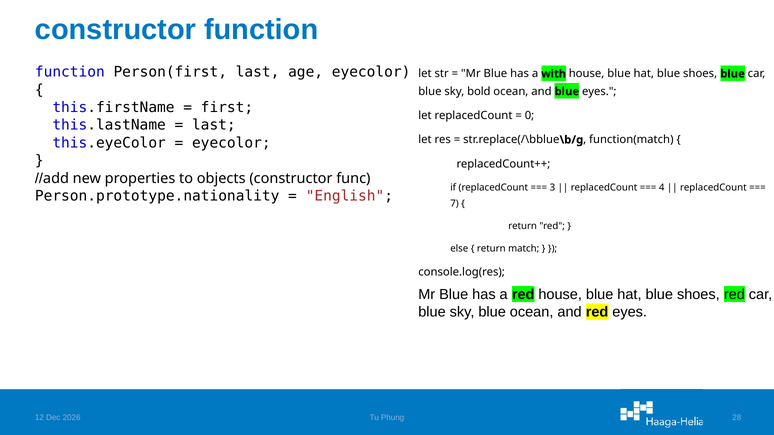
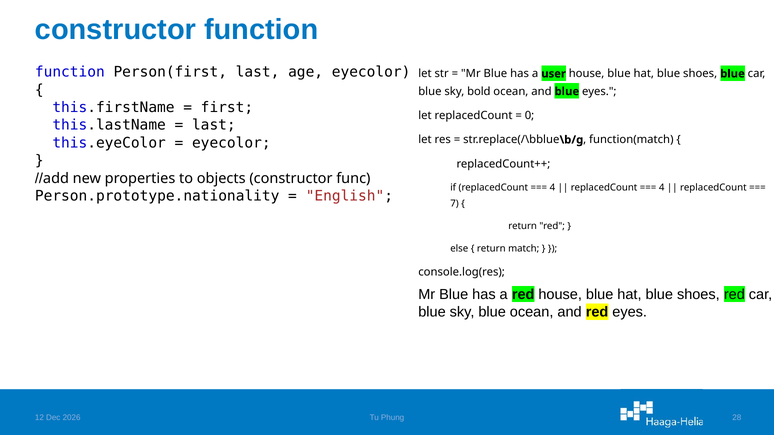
with: with -> user (554, 74)
3: 3 -> 4 (552, 188)
